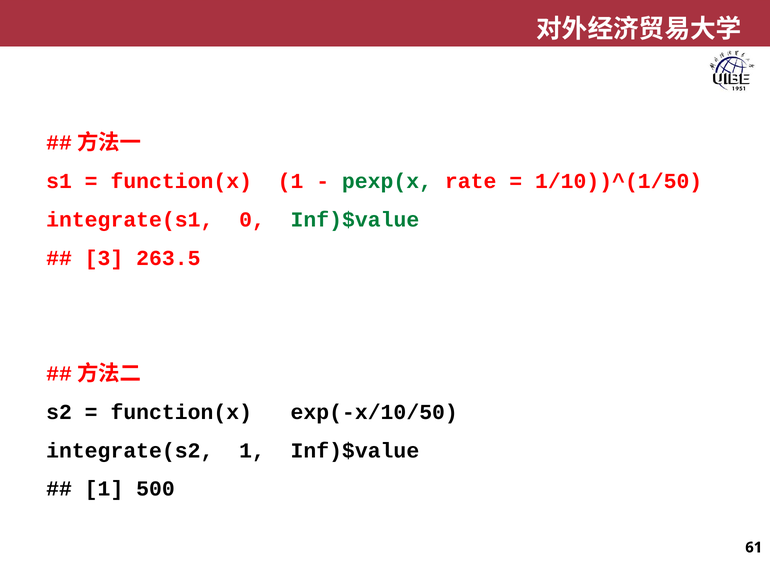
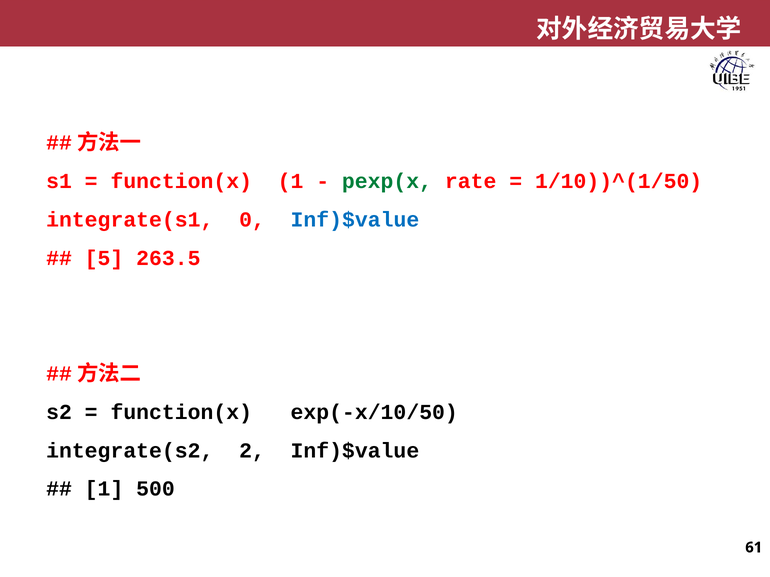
Inf)$value colour: green -> blue (355, 220)
3: 3 -> 5 (104, 258)
integrate(s2 1: 1 -> 2 (252, 451)
